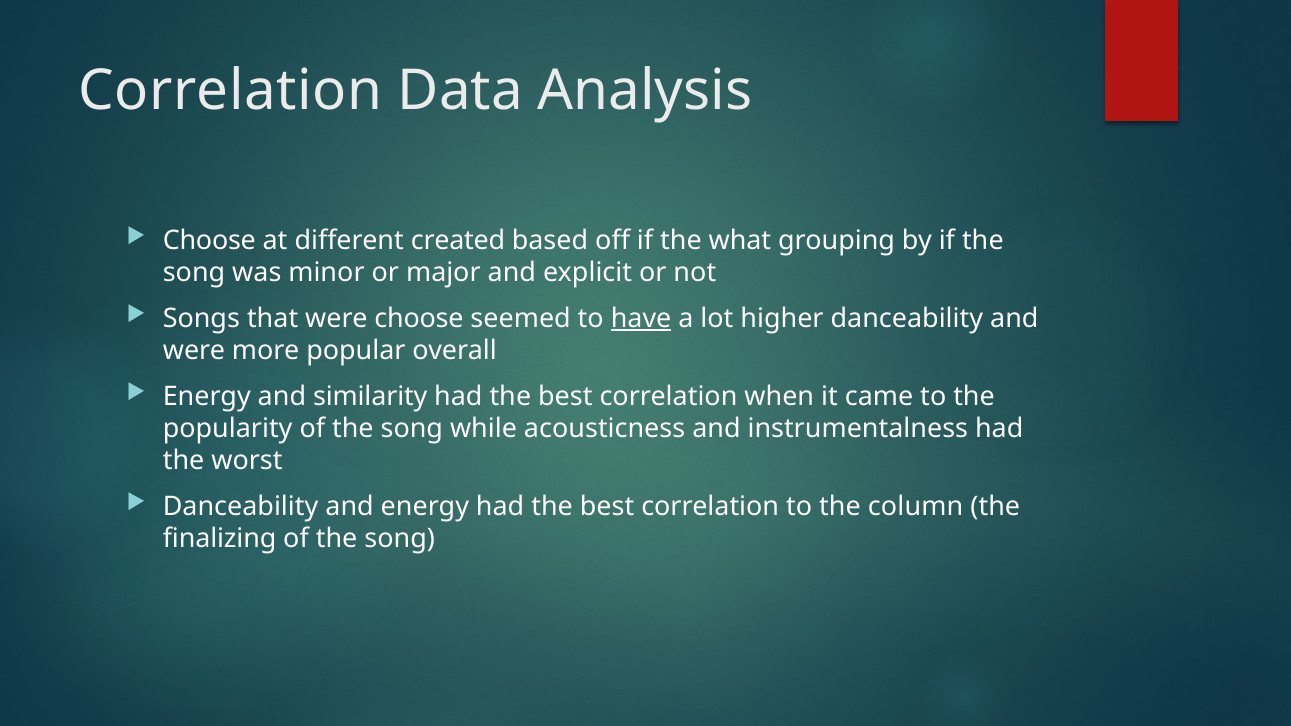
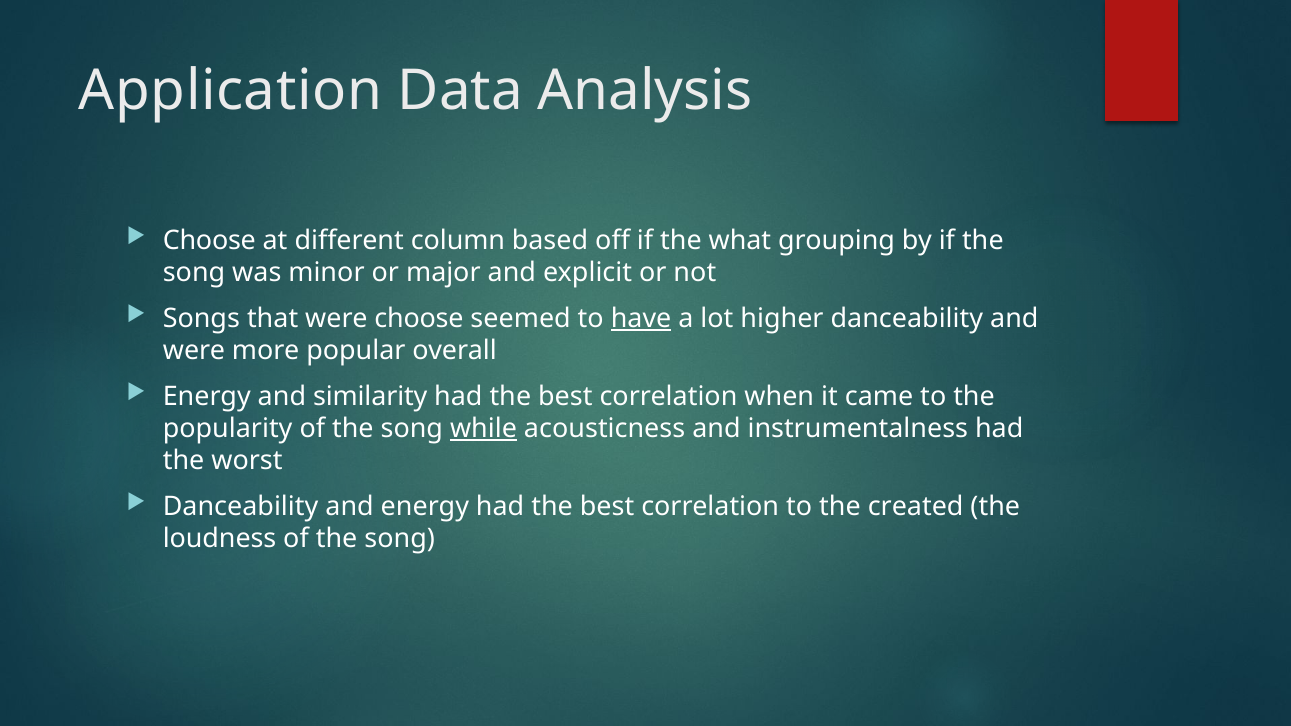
Correlation: Correlation -> Application (230, 91)
created: created -> column (458, 240)
while underline: none -> present (484, 429)
column: column -> created (916, 507)
finalizing: finalizing -> loudness (220, 539)
